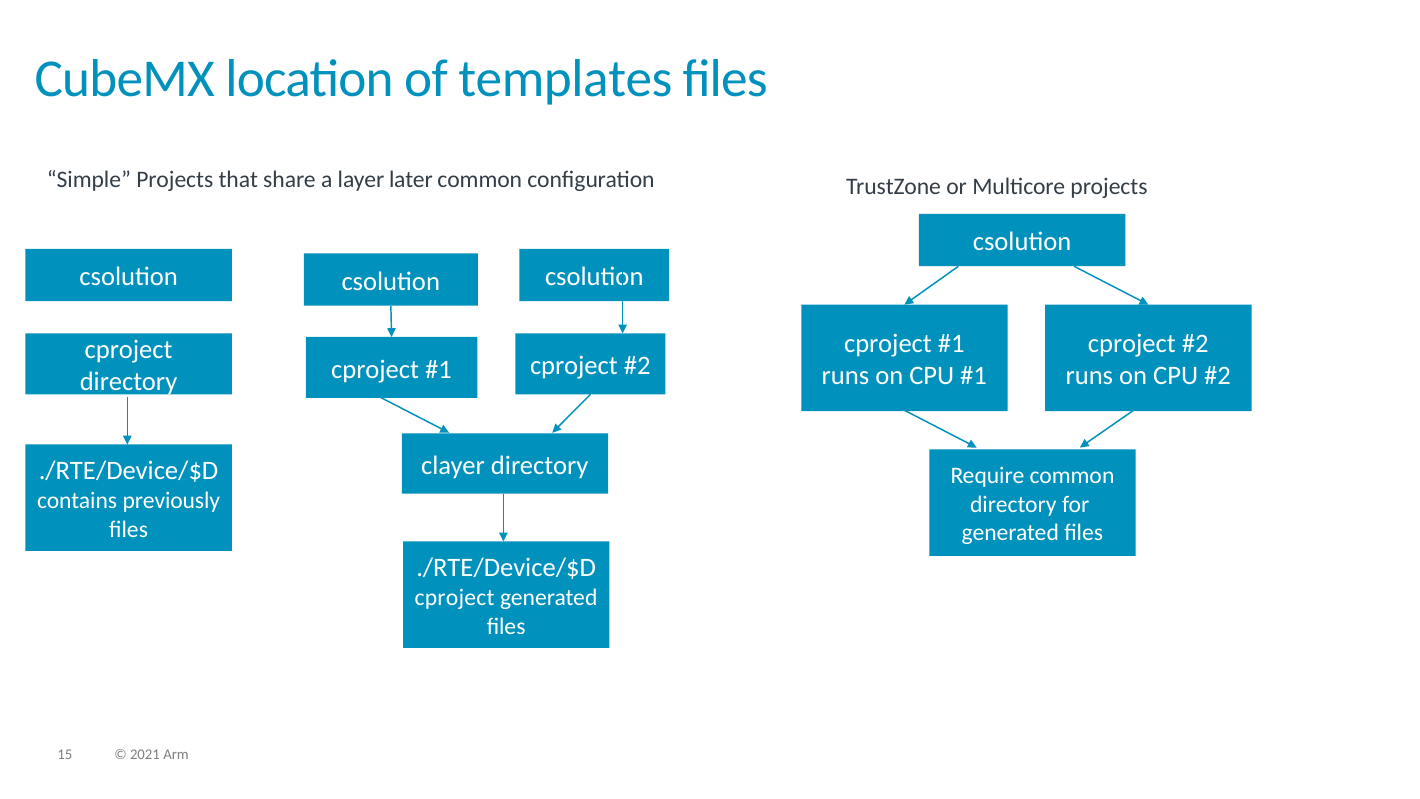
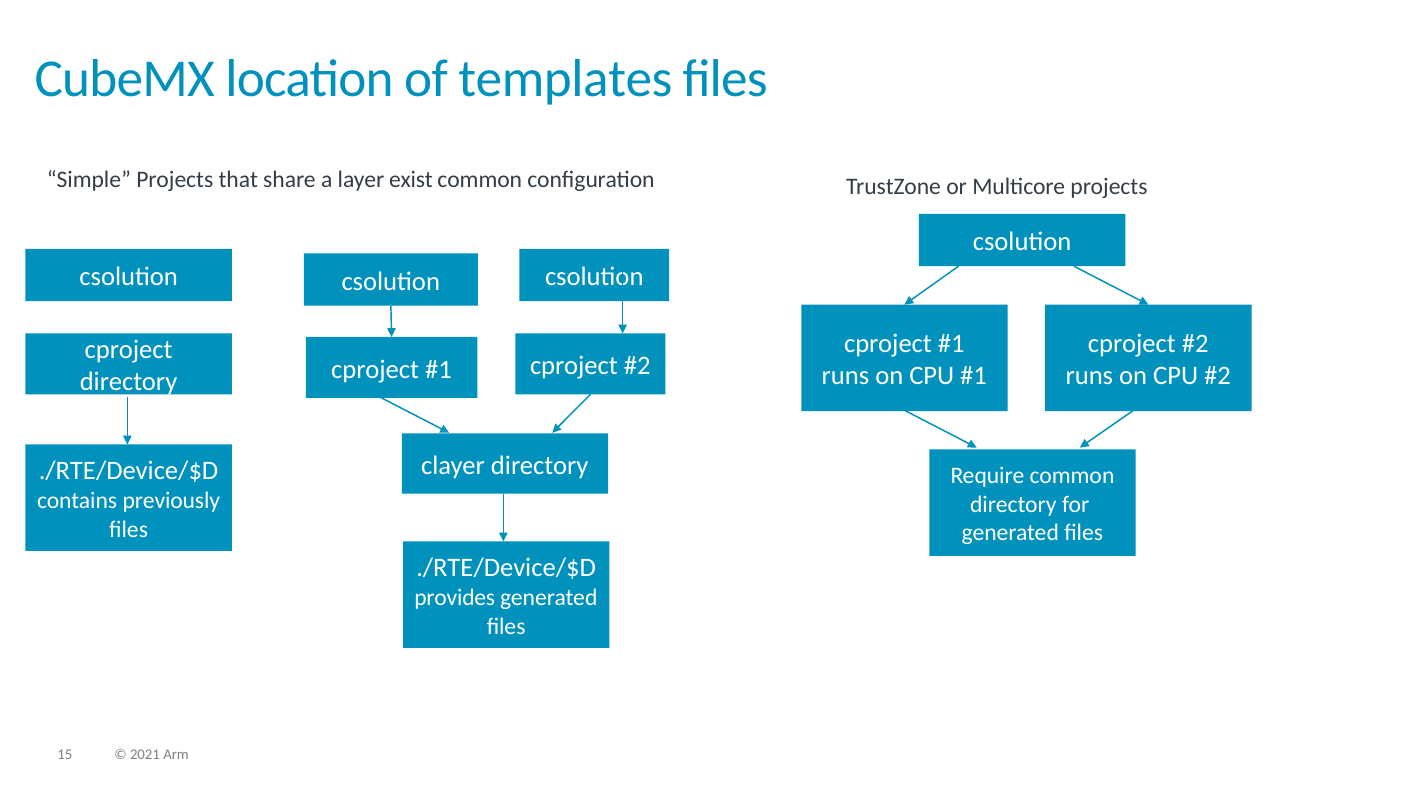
later: later -> exist (411, 179)
cproject: cproject -> provides (455, 598)
